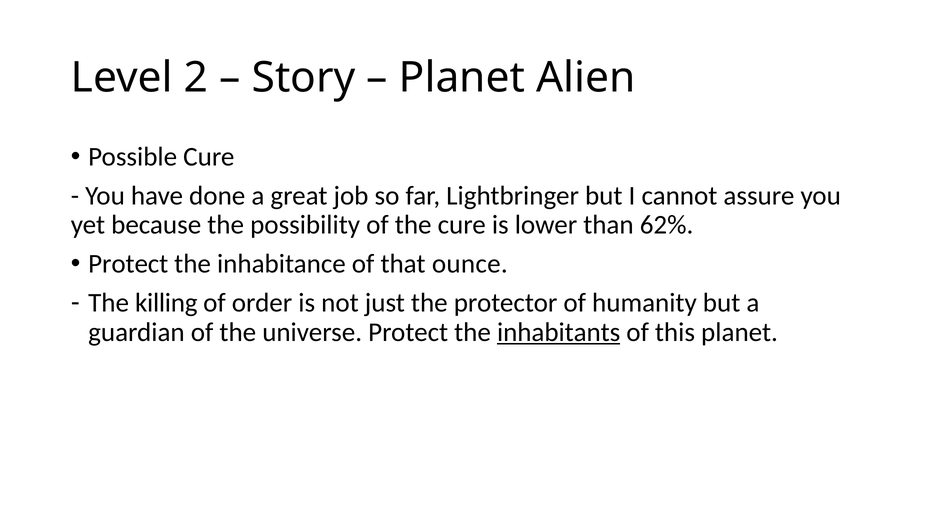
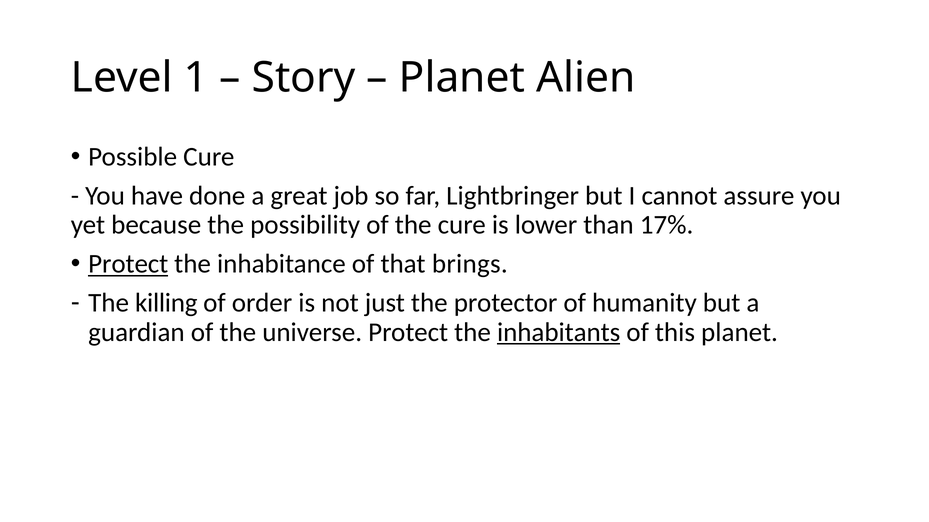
2: 2 -> 1 (196, 78)
62%: 62% -> 17% (667, 225)
Protect underline: none -> present (128, 264)
ounce: ounce -> brings (470, 264)
